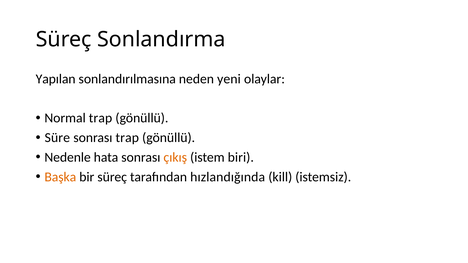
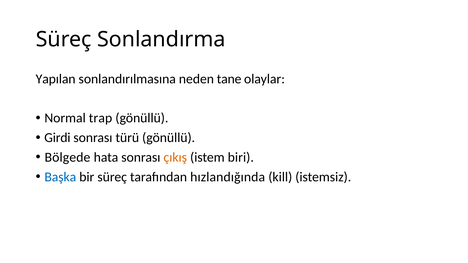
yeni: yeni -> tane (229, 79)
Süre: Süre -> Girdi (57, 138)
sonrası trap: trap -> türü (127, 138)
Nedenle: Nedenle -> Bölgede (67, 157)
Başka colour: orange -> blue (60, 177)
